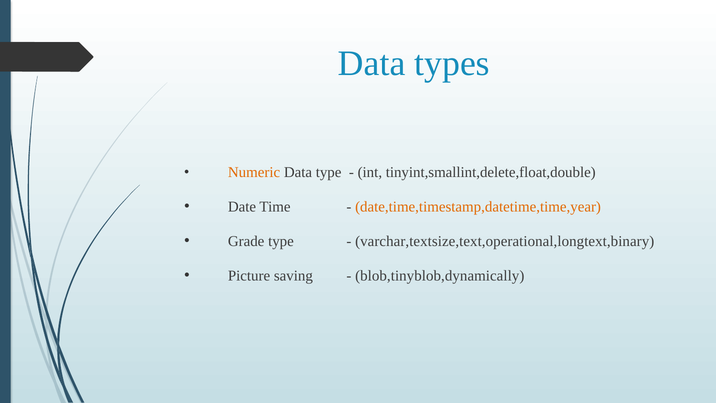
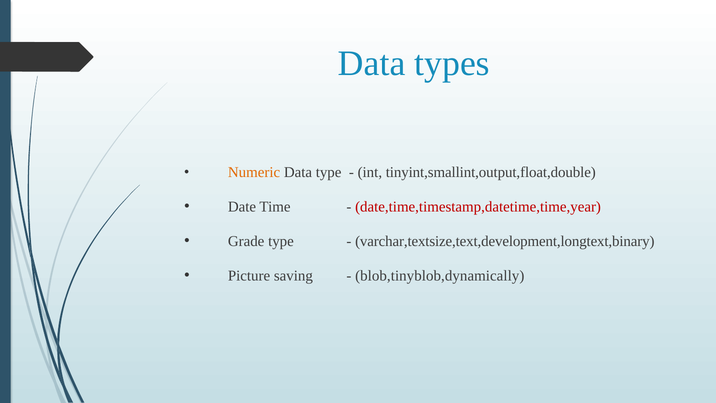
tinyint,smallint,delete,float,double: tinyint,smallint,delete,float,double -> tinyint,smallint,output,float,double (491, 172)
date,time,timestamp,datetime,time,year colour: orange -> red (478, 207)
varchar,textsize,text,operational,longtext,binary: varchar,textsize,text,operational,longtext,binary -> varchar,textsize,text,development,longtext,binary (505, 241)
